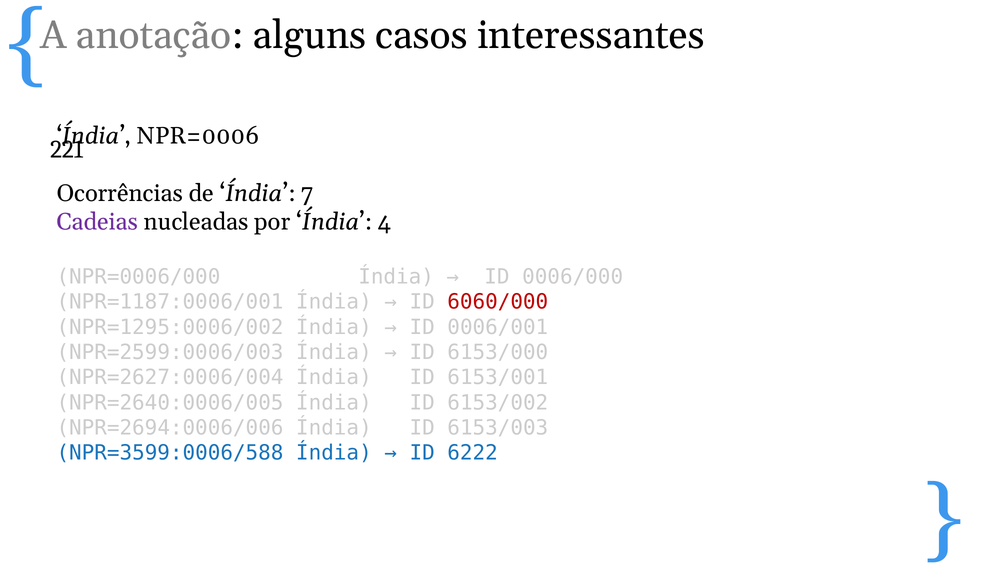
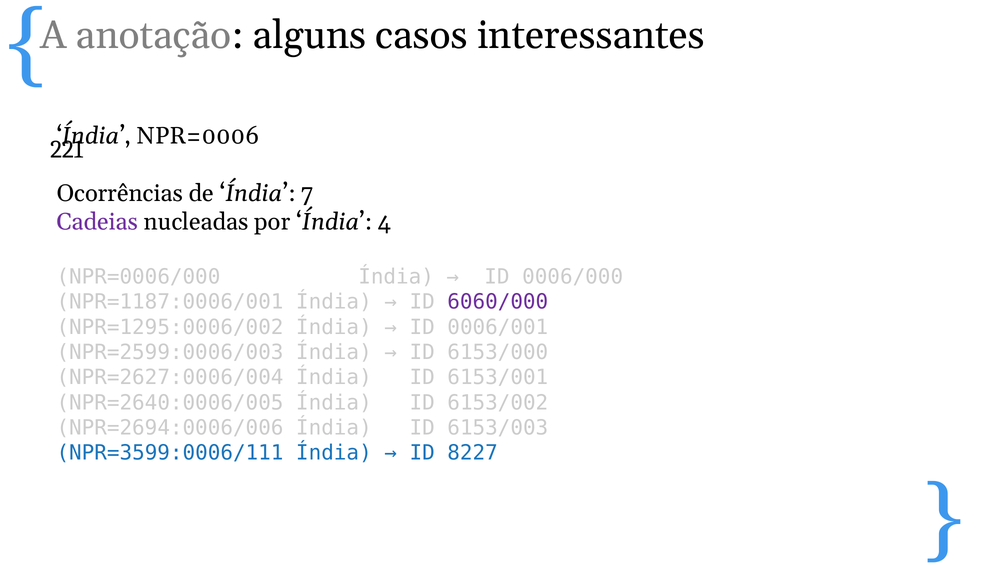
6060/000 colour: red -> purple (498, 302)
NPR=3599:0006/588: NPR=3599:0006/588 -> NPR=3599:0006/111 (170, 453)
6222: 6222 -> 8227 (473, 453)
